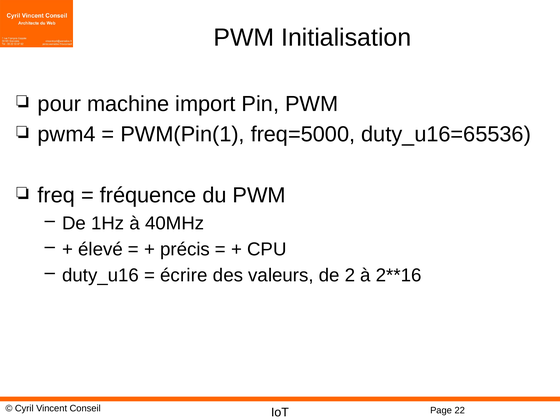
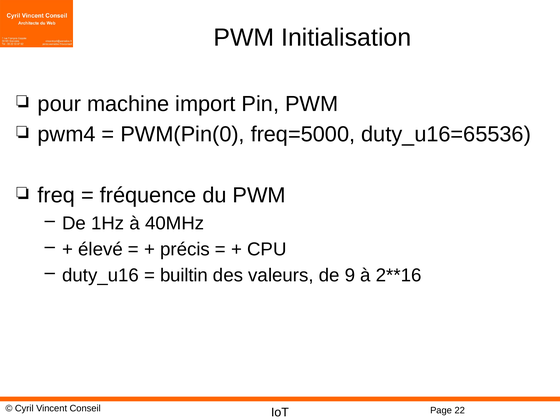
PWM(Pin(1: PWM(Pin(1 -> PWM(Pin(0 (183, 134)
écrire: écrire -> builtin (184, 275)
2: 2 -> 9 (350, 275)
